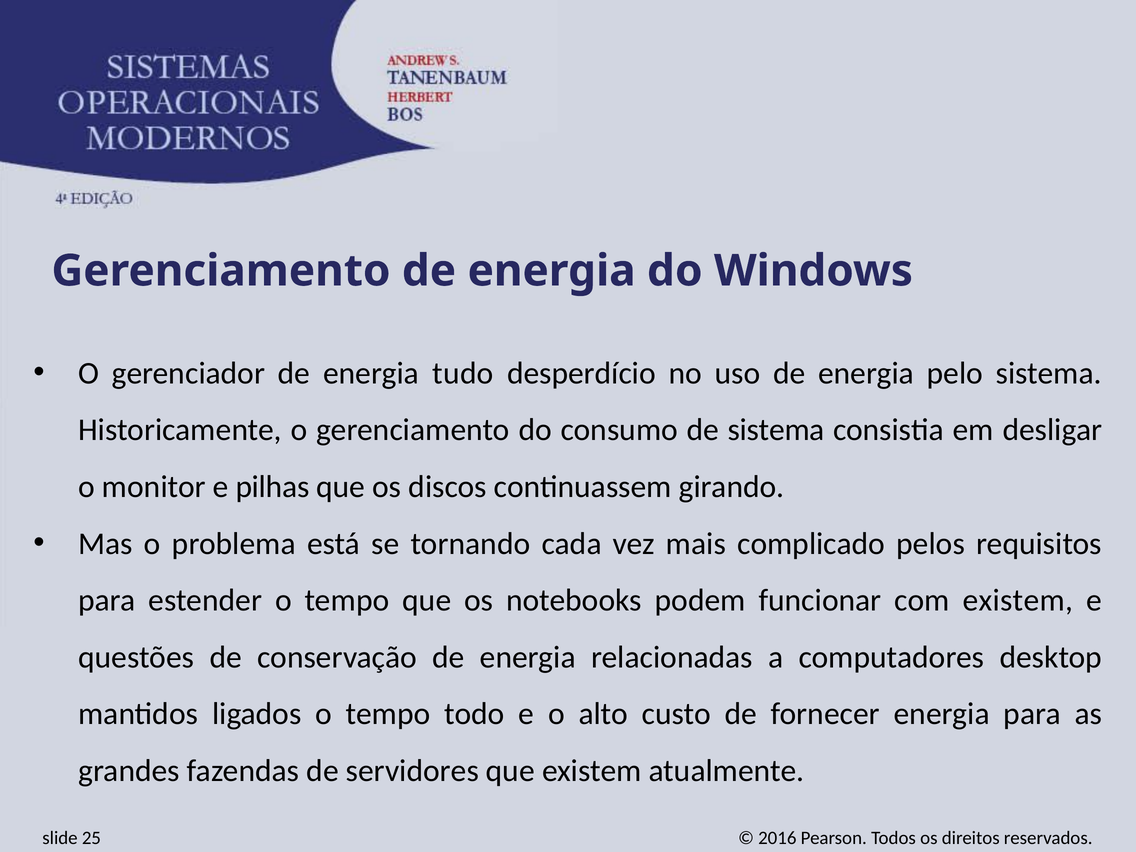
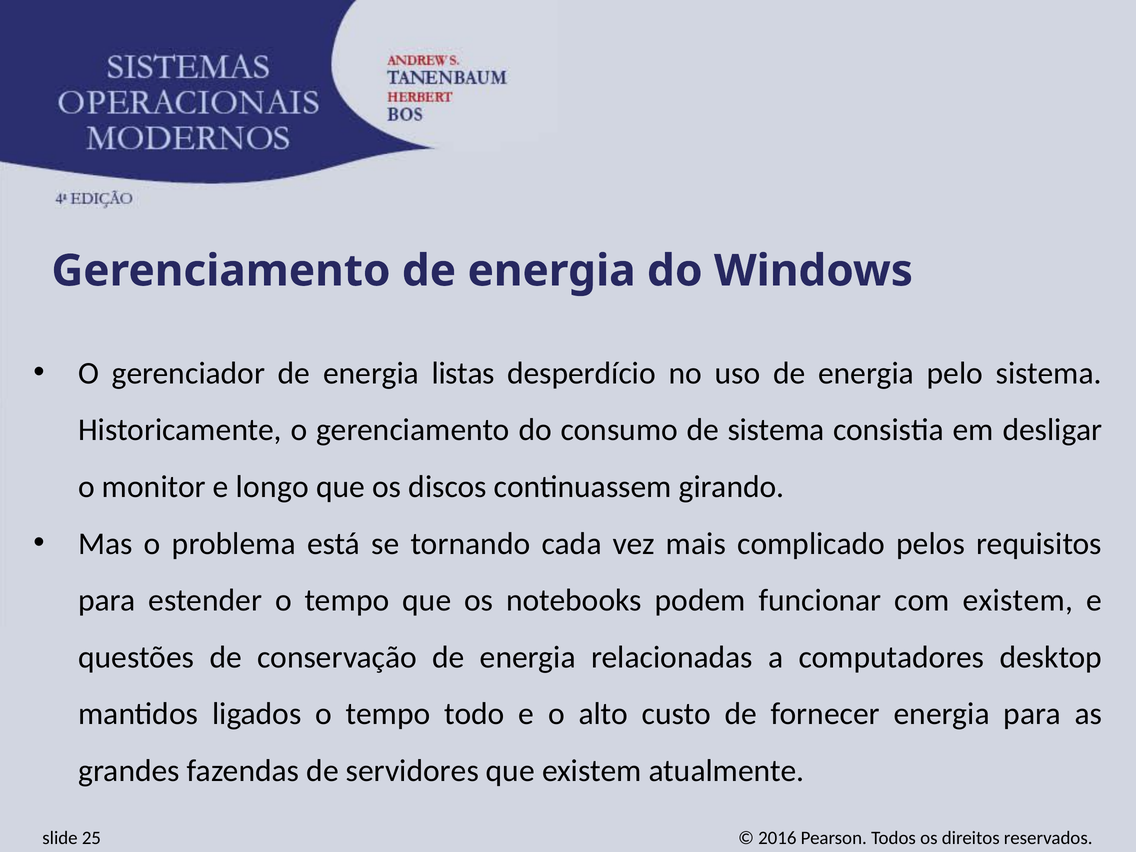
tudo: tudo -> listas (463, 373)
pilhas: pilhas -> longo (272, 487)
